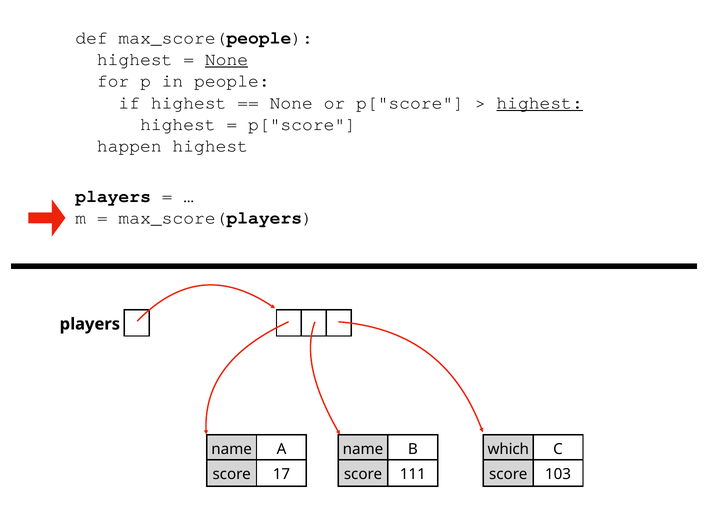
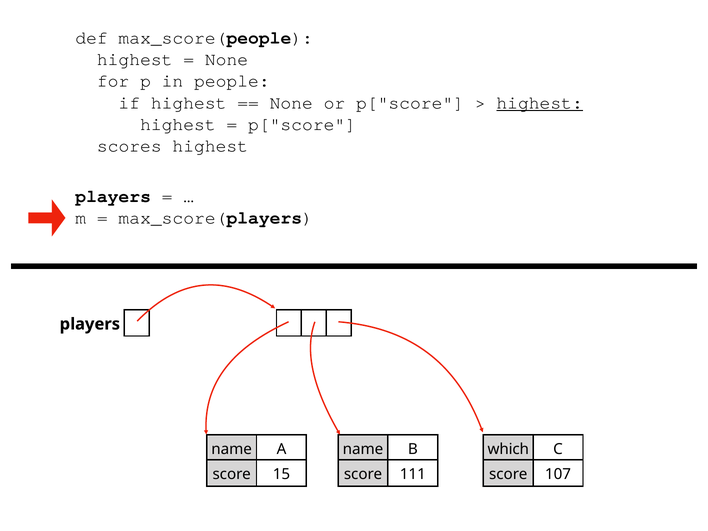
None underline: present -> none (226, 59)
happen: happen -> scores (129, 146)
17: 17 -> 15 (281, 474)
103: 103 -> 107 (558, 474)
